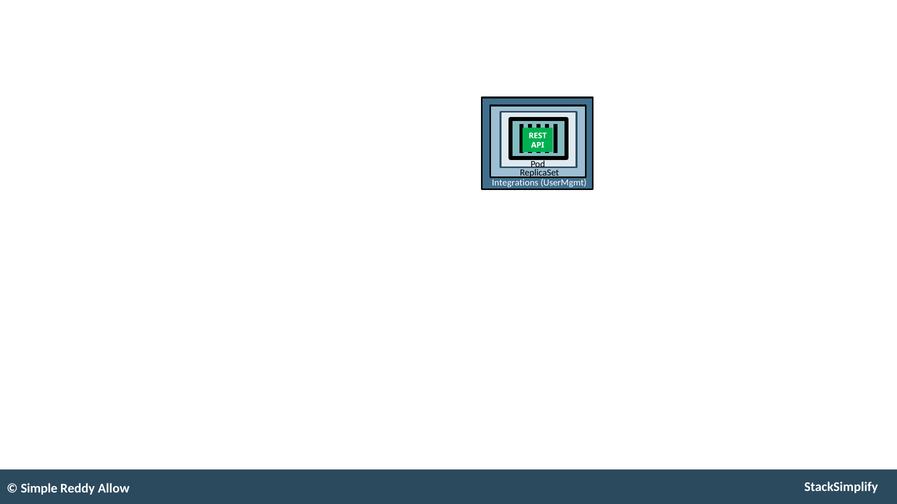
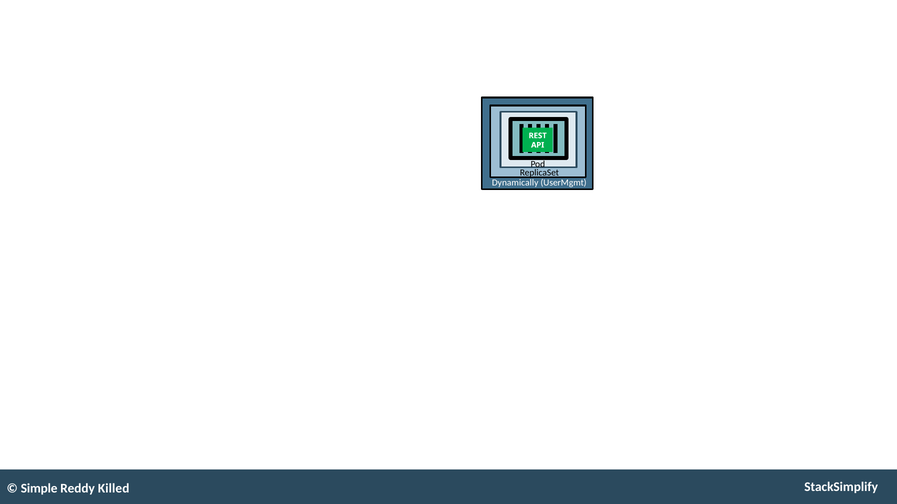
Integrations: Integrations -> Dynamically (515, 183)
Allow: Allow -> Killed (114, 489)
